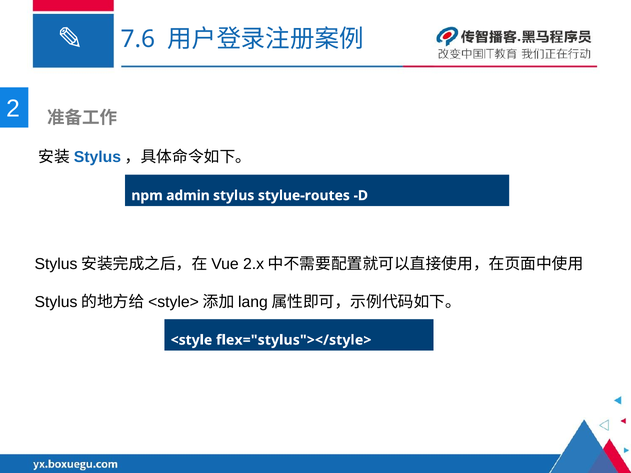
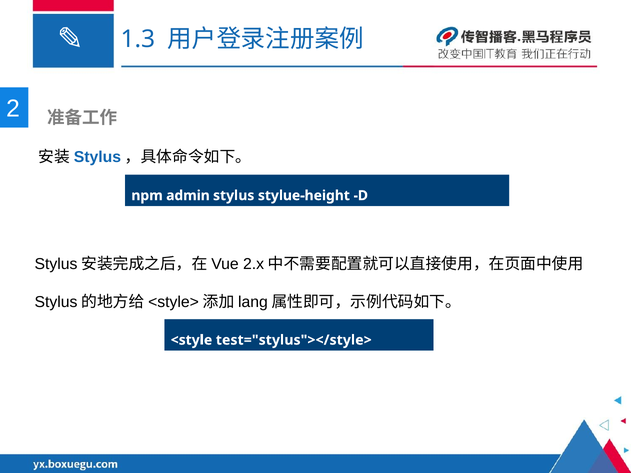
7.6: 7.6 -> 1.3 (138, 39)
stylue-routes: stylue-routes -> stylue-height (304, 196)
flex="stylus"></style>: flex="stylus"></style> -> test="stylus"></style> (294, 340)
